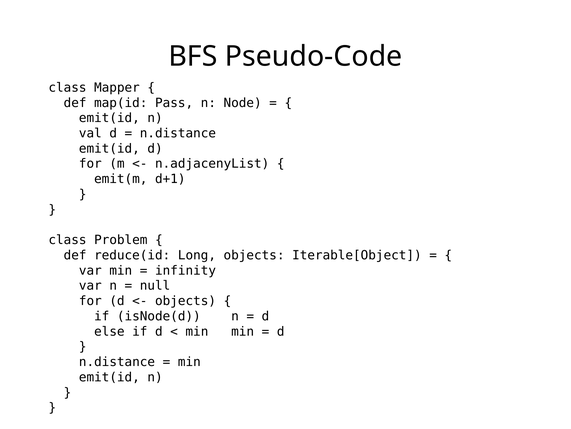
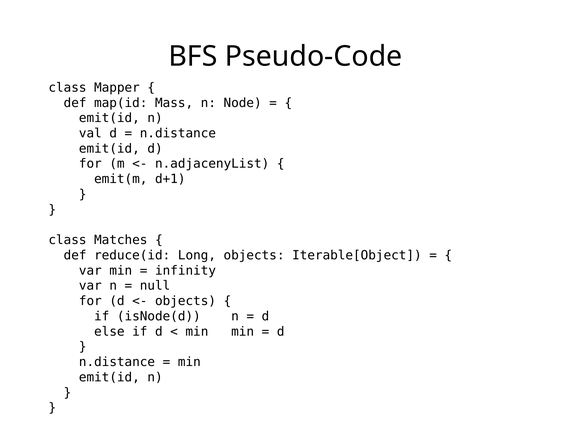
Pass: Pass -> Mass (174, 103)
Problem: Problem -> Matches (121, 240)
